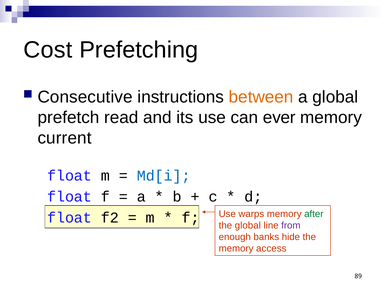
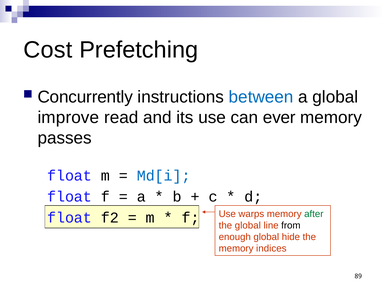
Consecutive: Consecutive -> Concurrently (85, 97)
between colour: orange -> blue (261, 97)
prefetch: prefetch -> improve (68, 117)
current: current -> passes (65, 138)
from colour: purple -> black (291, 225)
enough banks: banks -> global (266, 237)
access: access -> indices (271, 248)
